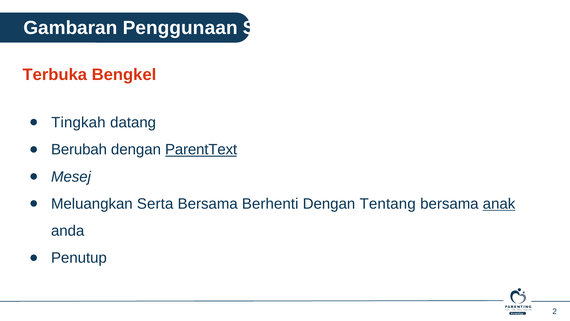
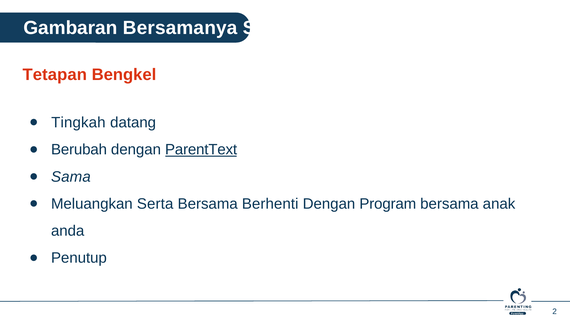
Penggunaan: Penggunaan -> Bersamanya (180, 28)
Terbuka: Terbuka -> Tetapan (55, 75)
Mesej: Mesej -> Sama (71, 177)
Tentang: Tentang -> Program (388, 204)
anak underline: present -> none (499, 204)
